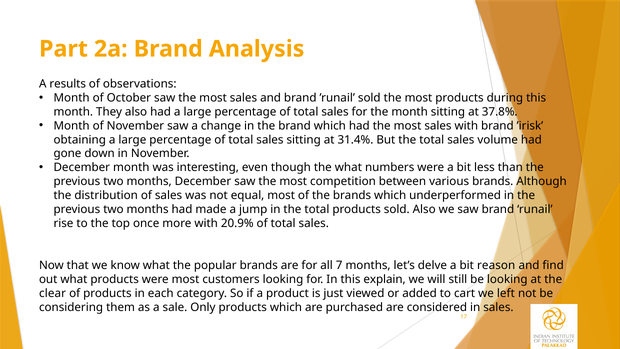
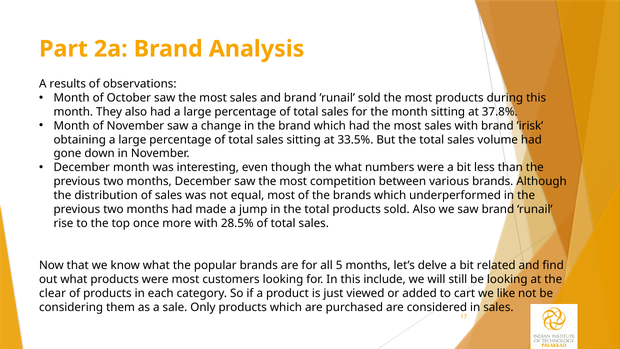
31.4%: 31.4% -> 33.5% (355, 140)
20.9%: 20.9% -> 28.5% (237, 223)
7: 7 -> 5 (339, 265)
reason: reason -> related (496, 265)
explain: explain -> include (385, 279)
left: left -> like (506, 293)
